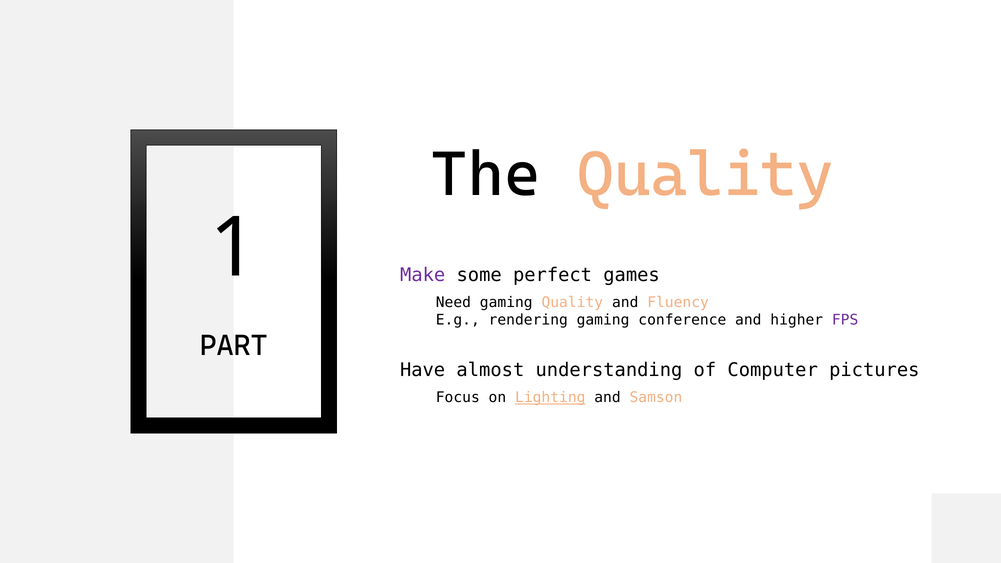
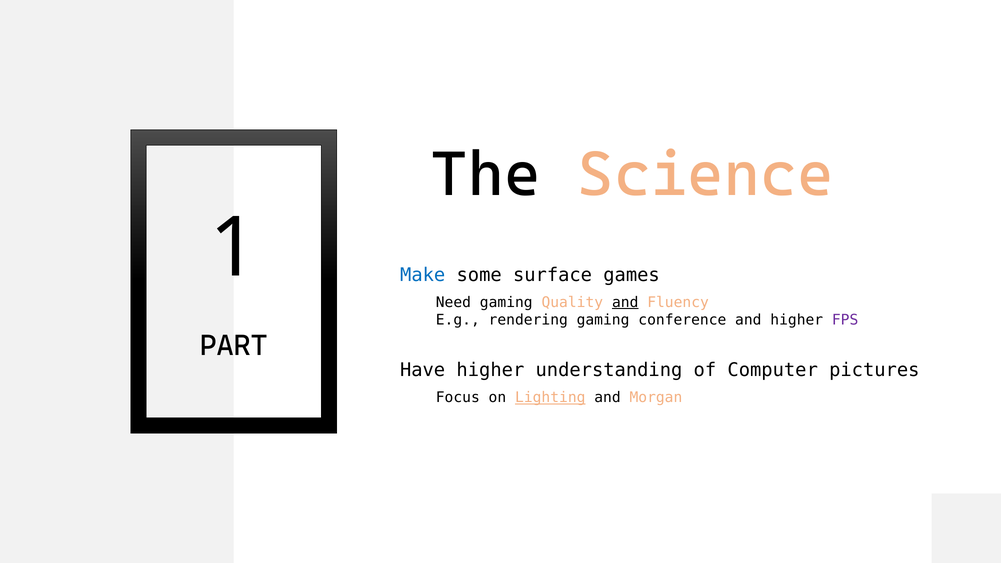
The Quality: Quality -> Science (706, 175)
Make colour: purple -> blue (423, 275)
perfect: perfect -> surface (553, 275)
and underline: none -> present (625, 302)
Have almost: almost -> higher (490, 370)
Samson: Samson -> Morgan (656, 398)
